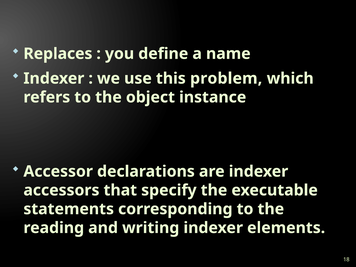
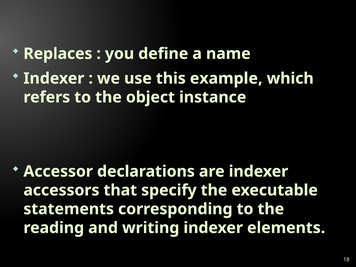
problem: problem -> example (226, 78)
